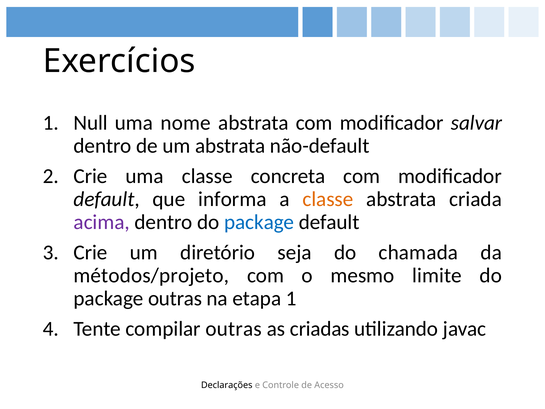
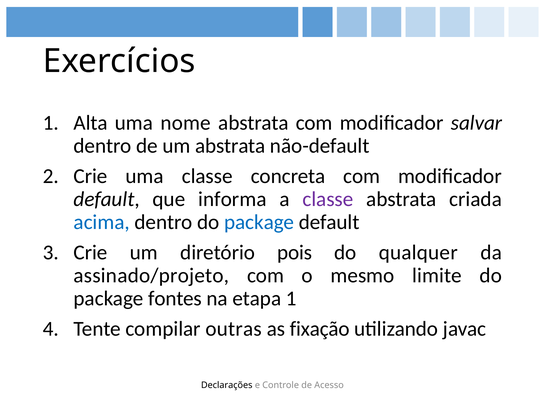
Null: Null -> Alta (91, 123)
classe colour: orange -> purple (328, 199)
acima colour: purple -> blue (102, 222)
seja: seja -> pois (295, 252)
chamada: chamada -> qualquer (418, 252)
métodos/projeto: métodos/projeto -> assinado/projeto (151, 275)
package outras: outras -> fontes (175, 298)
criadas: criadas -> fixação (320, 329)
